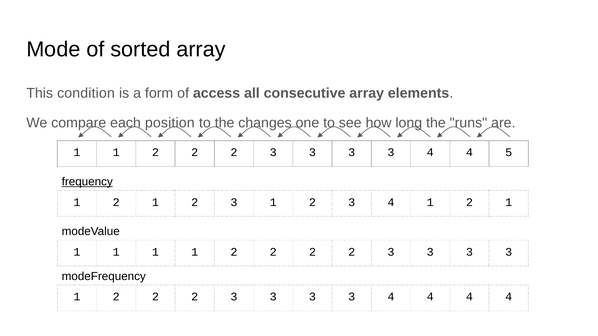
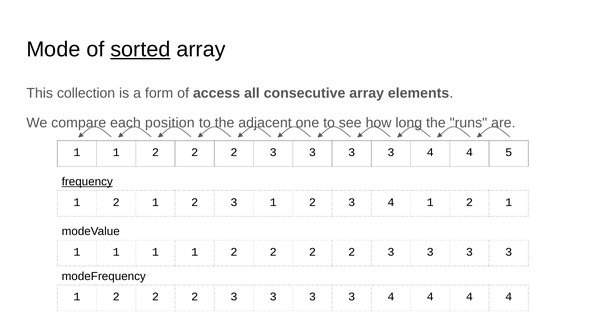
sorted underline: none -> present (140, 50)
condition: condition -> collection (86, 93)
changes: changes -> adjacent (265, 123)
